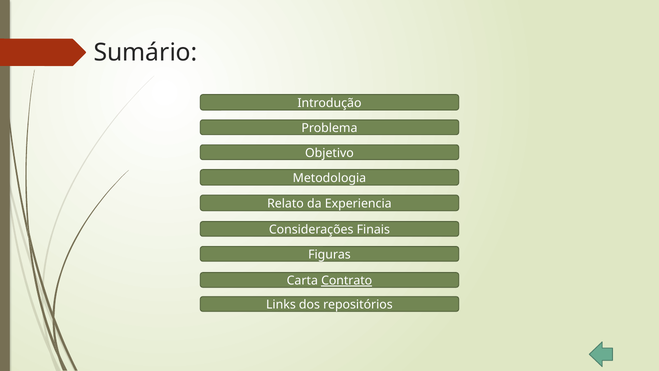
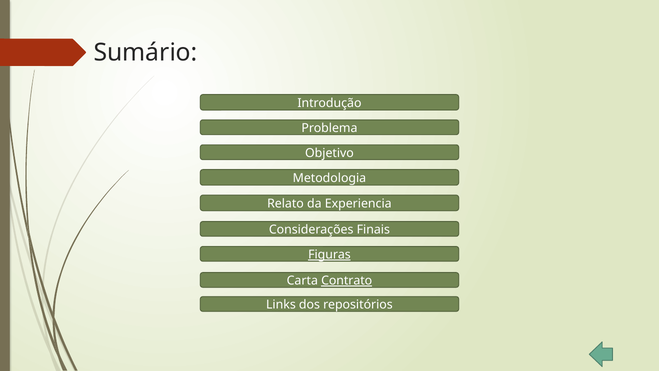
Figuras underline: none -> present (329, 254)
